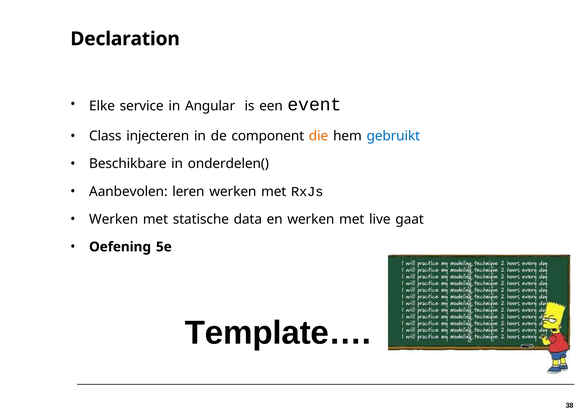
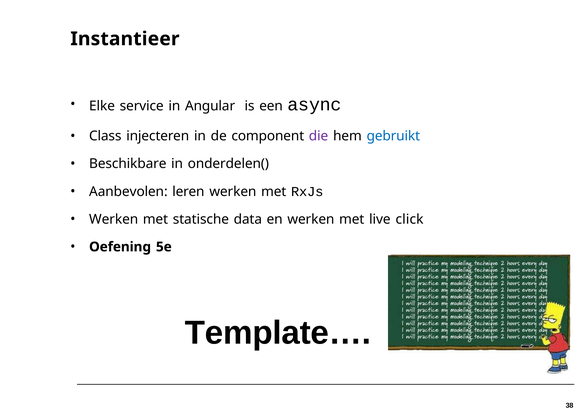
Declaration: Declaration -> Instantieer (125, 39)
event: event -> async (315, 105)
die colour: orange -> purple (319, 136)
gaat: gaat -> click (409, 219)
